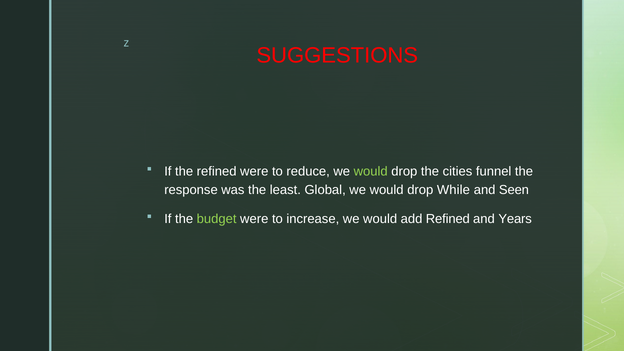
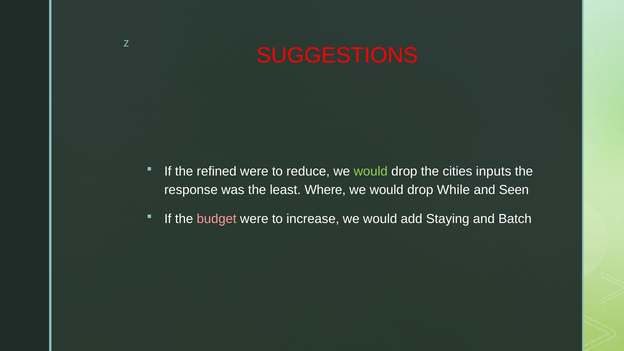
funnel: funnel -> inputs (494, 171)
Global: Global -> Where (325, 190)
budget colour: light green -> pink (217, 219)
add Refined: Refined -> Staying (448, 219)
Years: Years -> Batch (515, 219)
